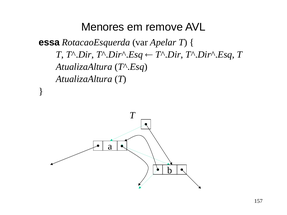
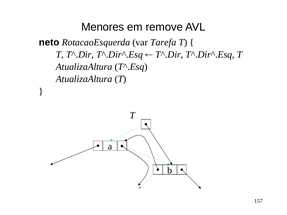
essa: essa -> neto (49, 42)
Apelar: Apelar -> Tarefa (163, 42)
